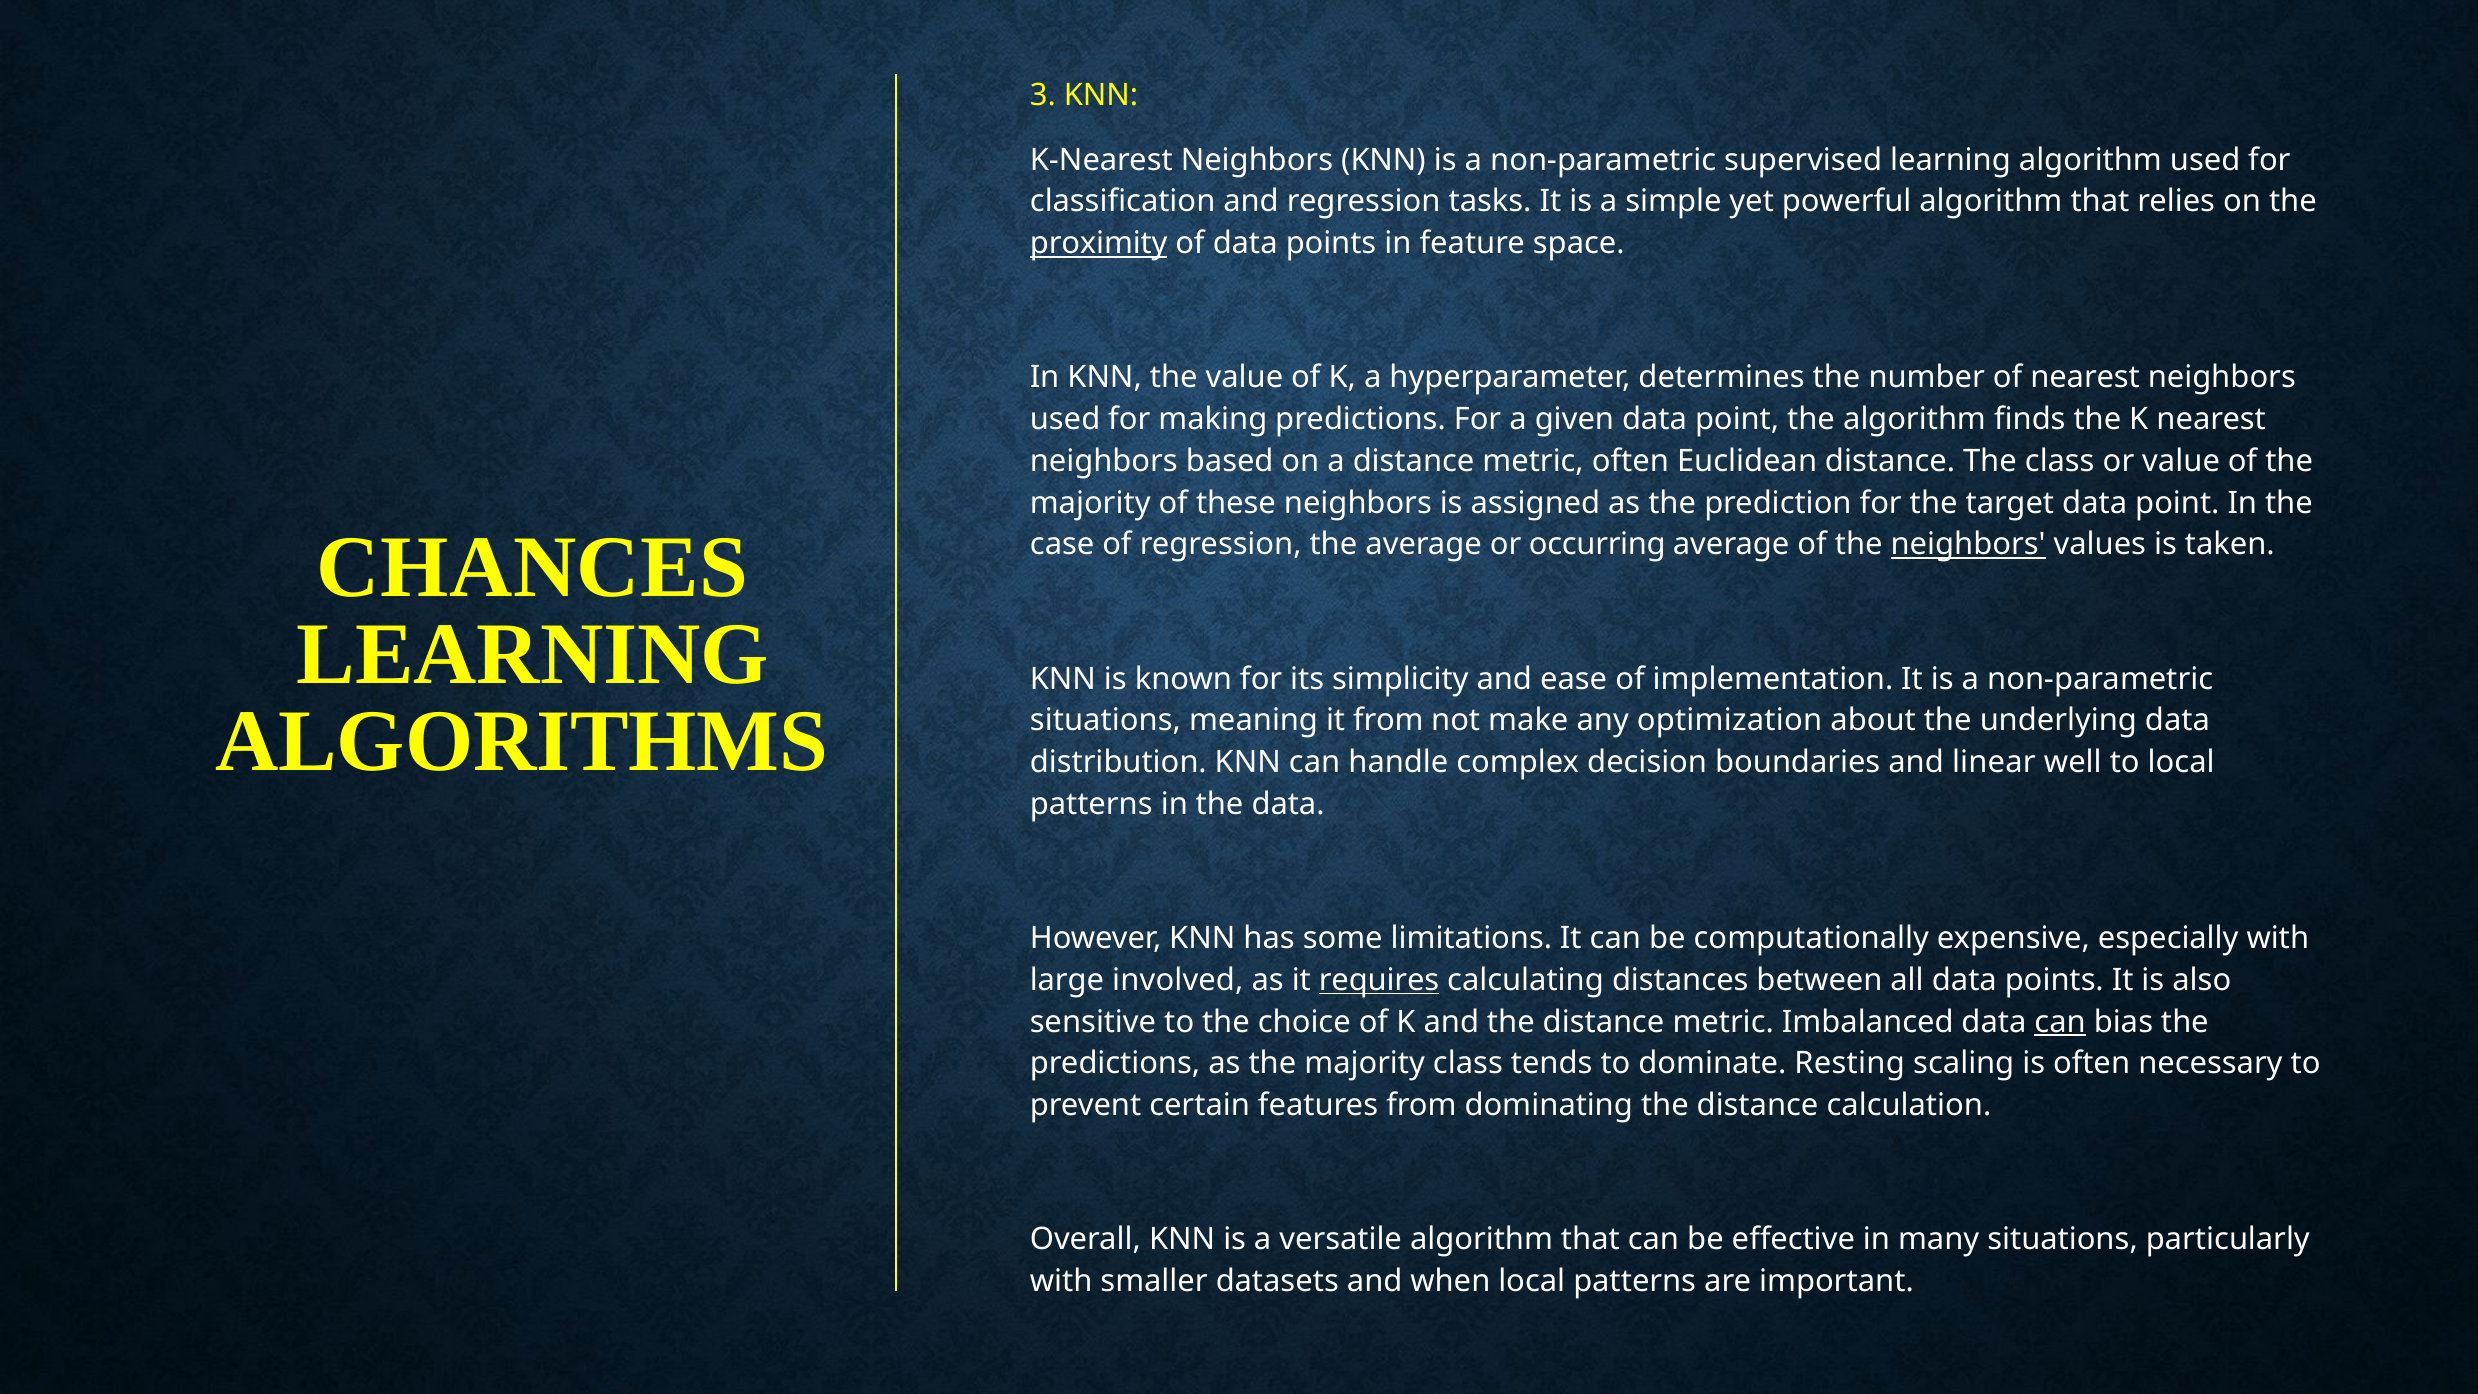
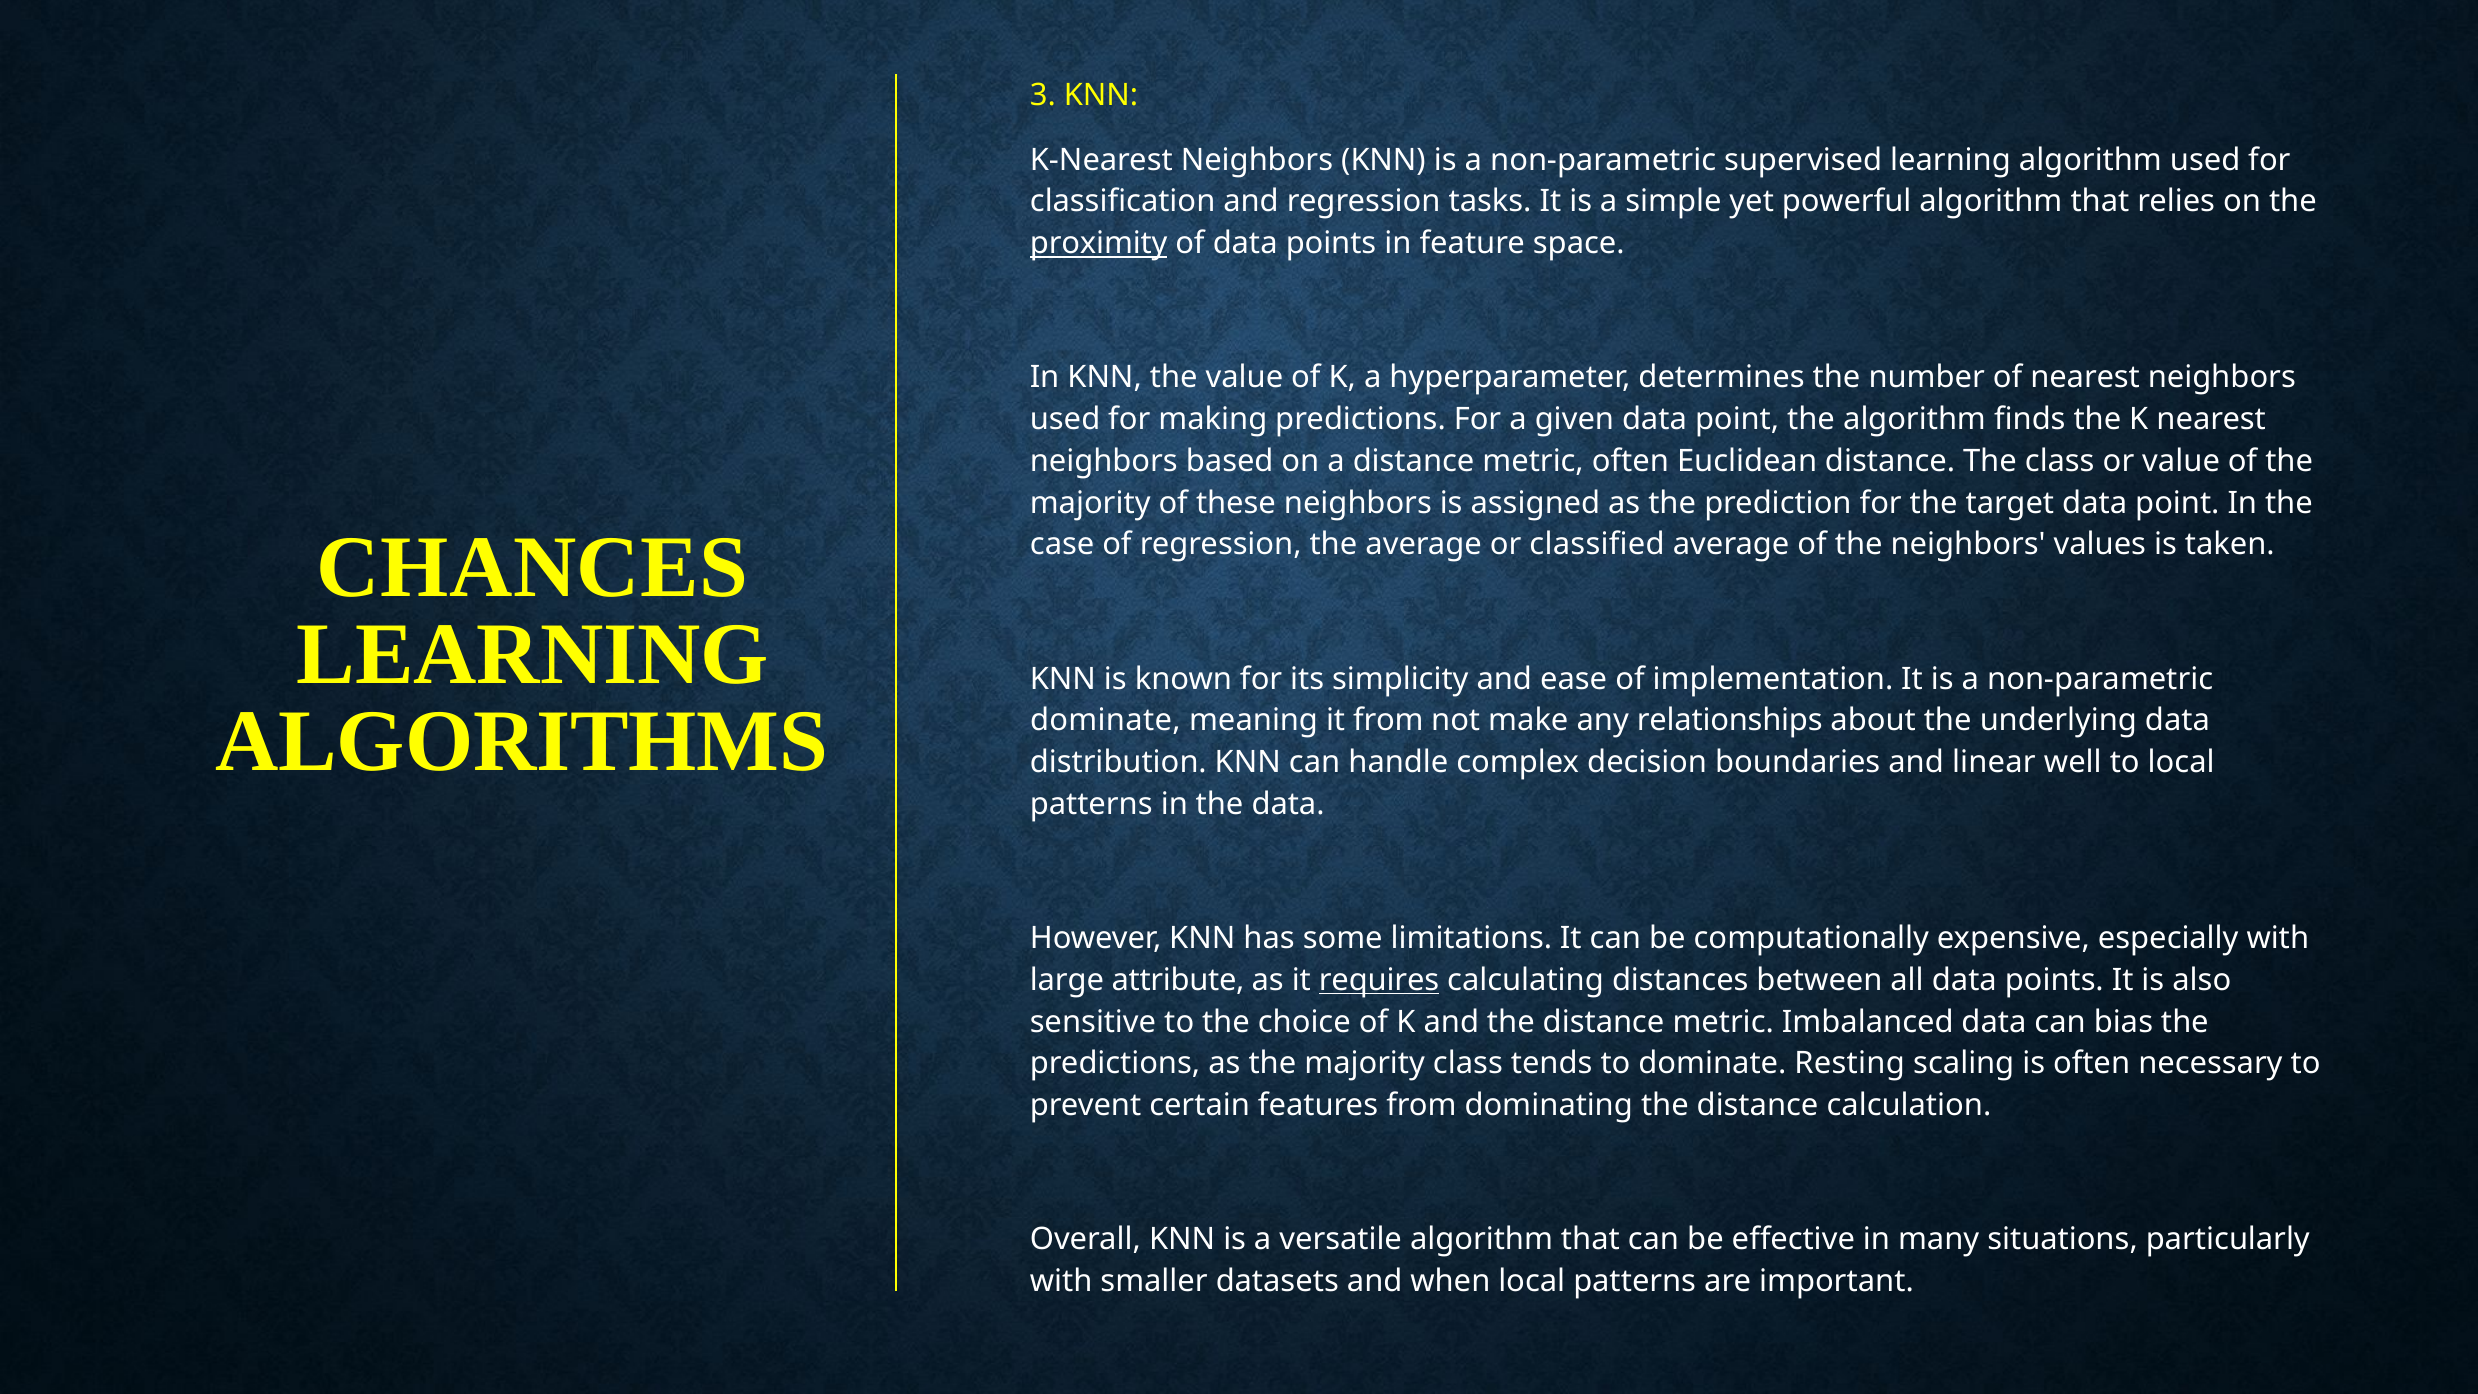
occurring: occurring -> classified (1597, 544)
neighbors underline: present -> none (1968, 544)
situations: situations -> dominate (1105, 721)
optimization: optimization -> relationships (1730, 721)
involved: involved -> attribute (1178, 980)
can underline: present -> none (2060, 1022)
